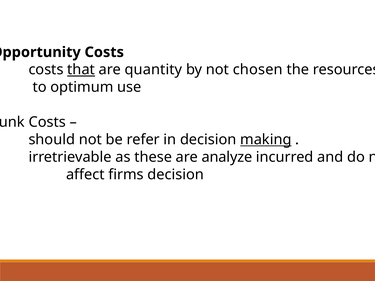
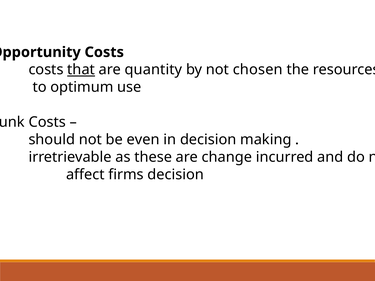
refer: refer -> even (143, 140)
making underline: present -> none (266, 140)
analyze: analyze -> change (227, 157)
